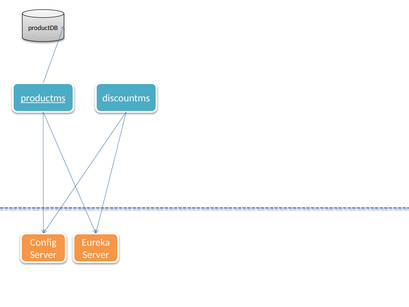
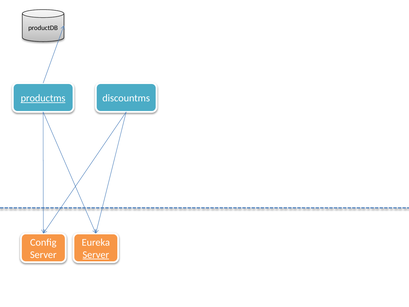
Server underline: none -> present (96, 254)
